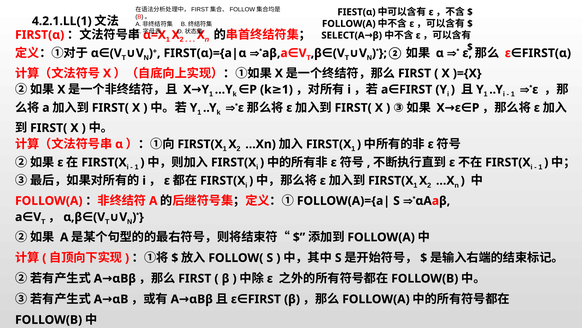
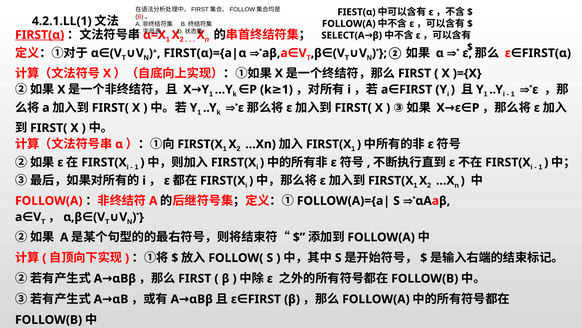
FIRST(α underline: none -> present (40, 35)
